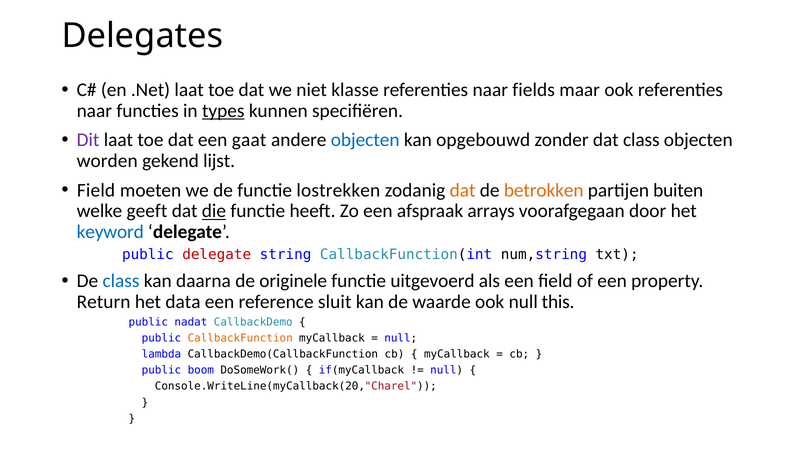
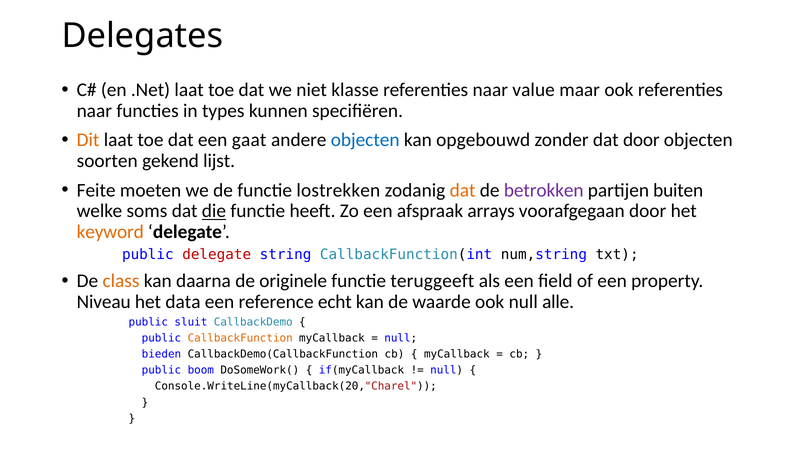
fields: fields -> value (534, 90)
types underline: present -> none (223, 111)
Dit colour: purple -> orange (88, 140)
dat class: class -> door (641, 140)
worden: worden -> soorten (107, 161)
Field: Field -> Feite (96, 190)
betrokken colour: orange -> purple (544, 190)
geeft: geeft -> soms (147, 211)
keyword colour: blue -> orange (110, 232)
class colour: blue -> orange (121, 281)
uitgevoerd: uitgevoerd -> teruggeeft (432, 281)
Return: Return -> Niveau (104, 302)
sluit: sluit -> echt (335, 302)
this: this -> alle (558, 302)
nadat: nadat -> sluit (191, 322)
lambda: lambda -> bieden (161, 354)
